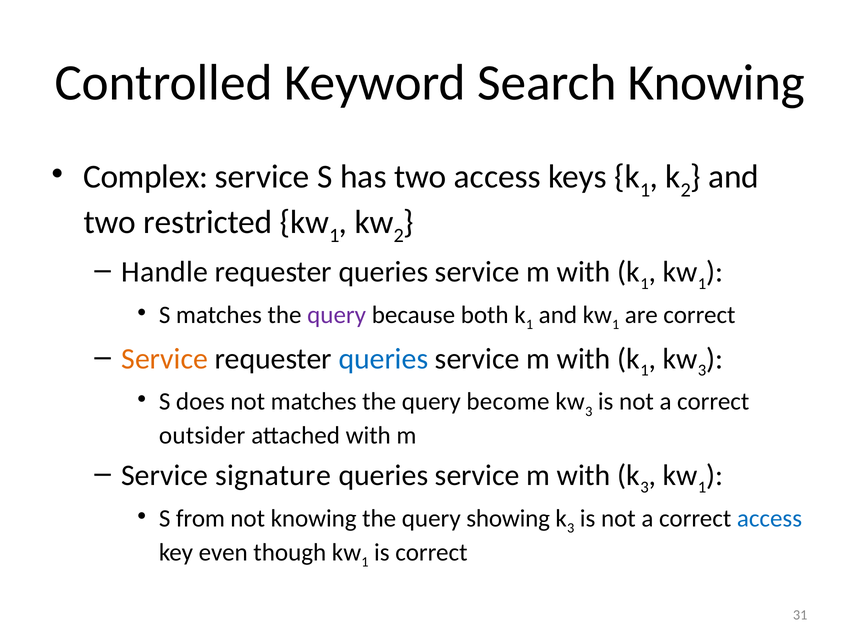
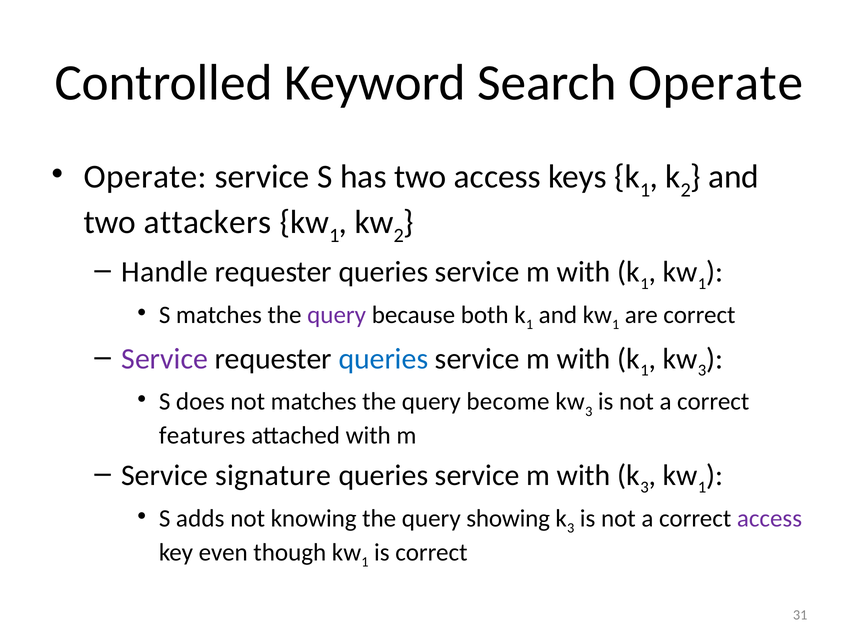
Search Knowing: Knowing -> Operate (716, 83)
Complex: Complex -> Operate (145, 177)
restricted: restricted -> attackers (208, 222)
Service colour: orange -> purple (165, 359)
outsider: outsider -> features (202, 436)
from: from -> adds (200, 519)
access colour: blue -> purple (769, 519)
